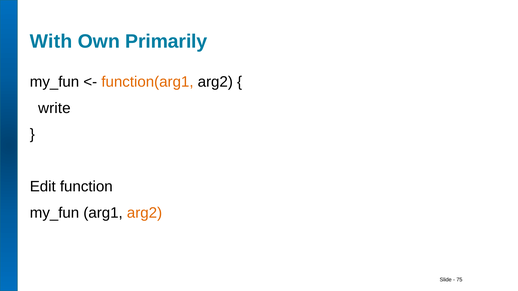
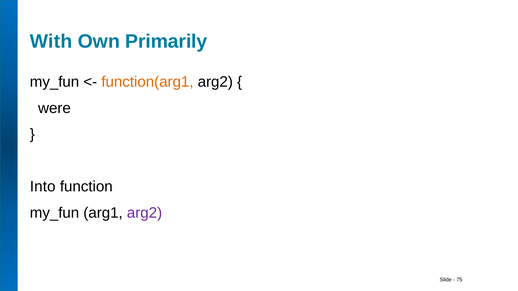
write: write -> were (54, 108)
Edit: Edit -> Into (43, 187)
arg2 colour: orange -> purple (145, 213)
